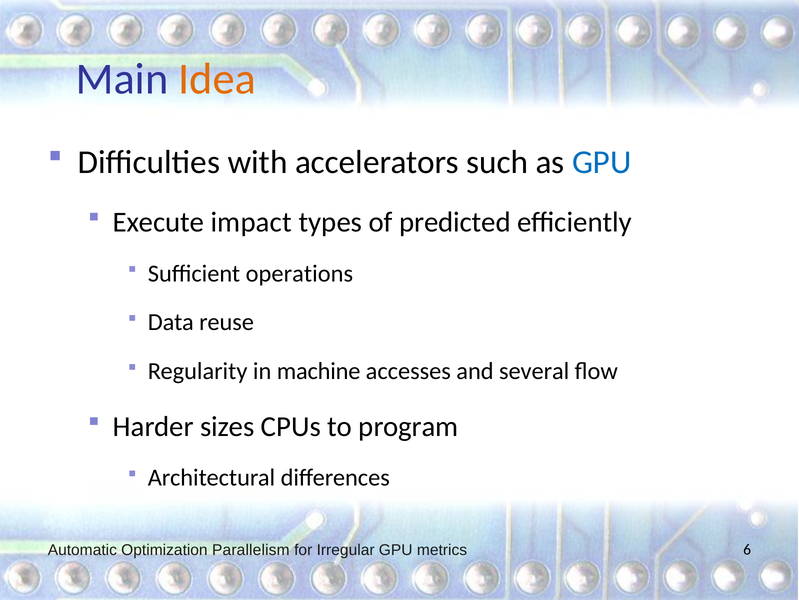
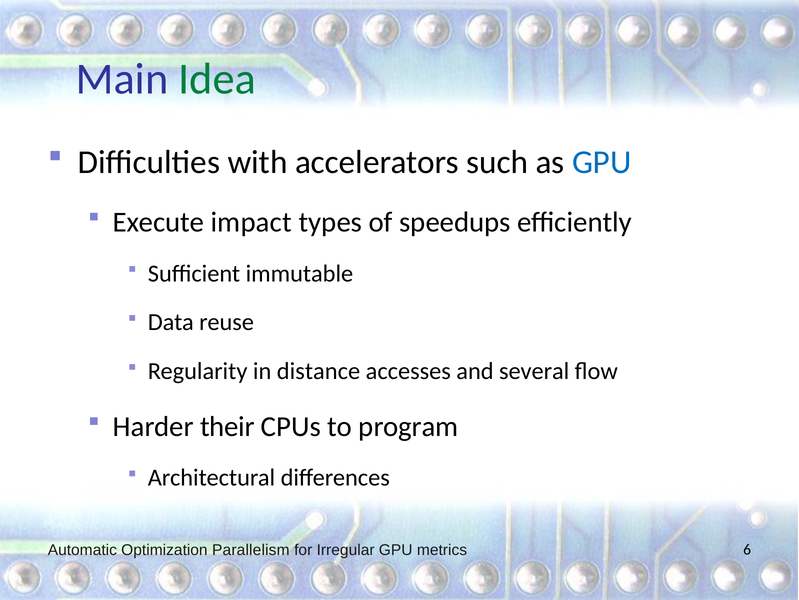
Idea colour: orange -> green (217, 79)
predicted: predicted -> speedups (455, 222)
operations: operations -> immutable (299, 273)
machine: machine -> distance (318, 371)
sizes: sizes -> their (227, 426)
